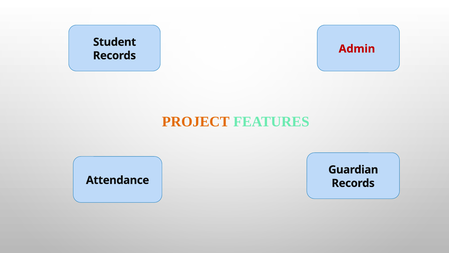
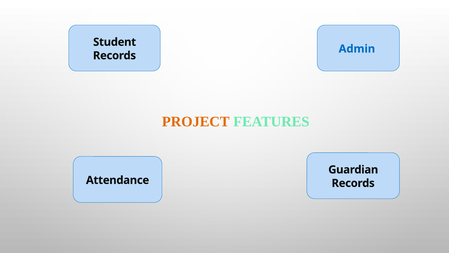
Admin colour: red -> blue (357, 49)
